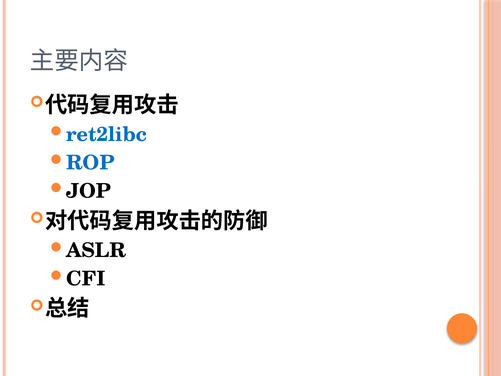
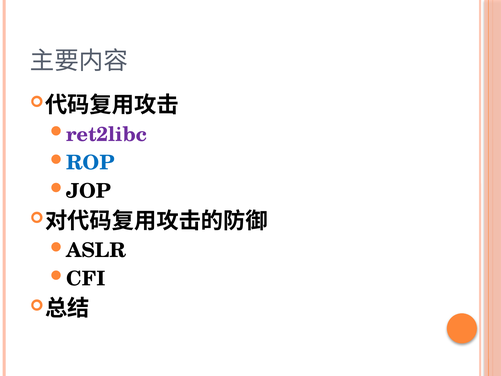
ret2libc colour: blue -> purple (107, 134)
